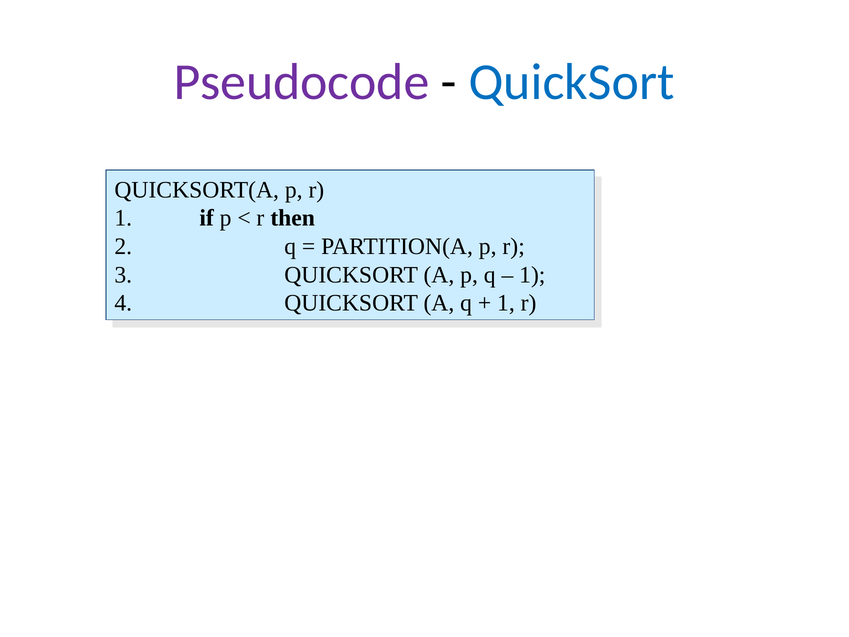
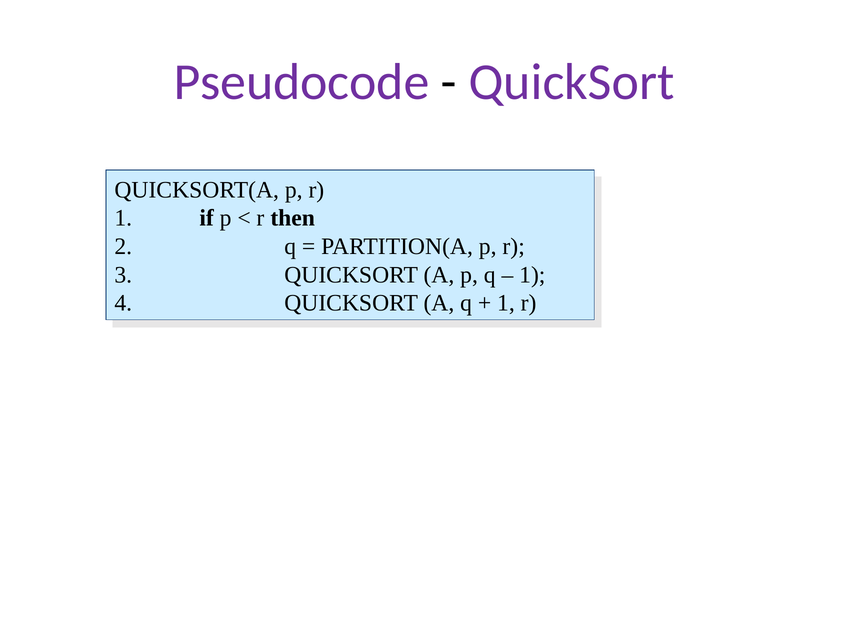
QuickSort colour: blue -> purple (572, 82)
